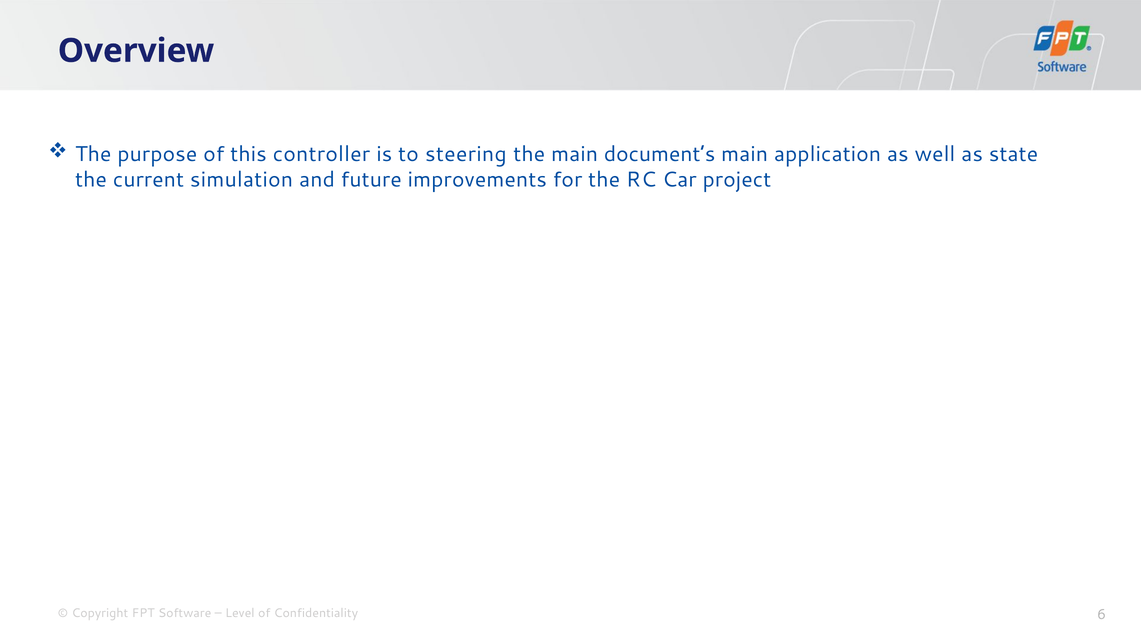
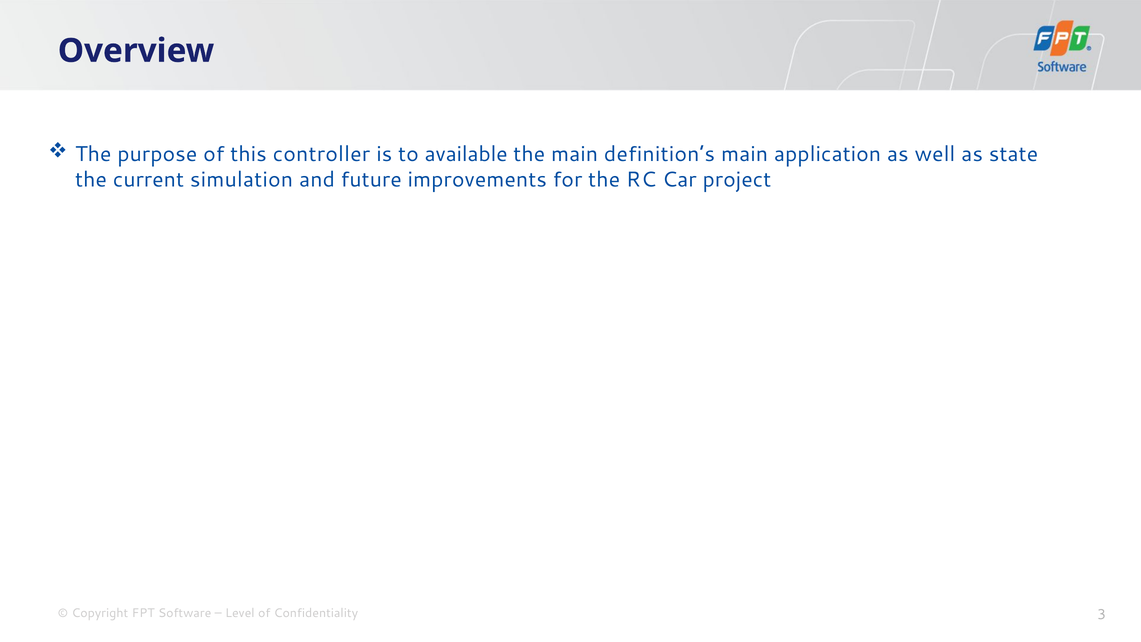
steering: steering -> available (466, 154)
document’s: document’s -> definition’s (659, 154)
6: 6 -> 3 (1102, 614)
